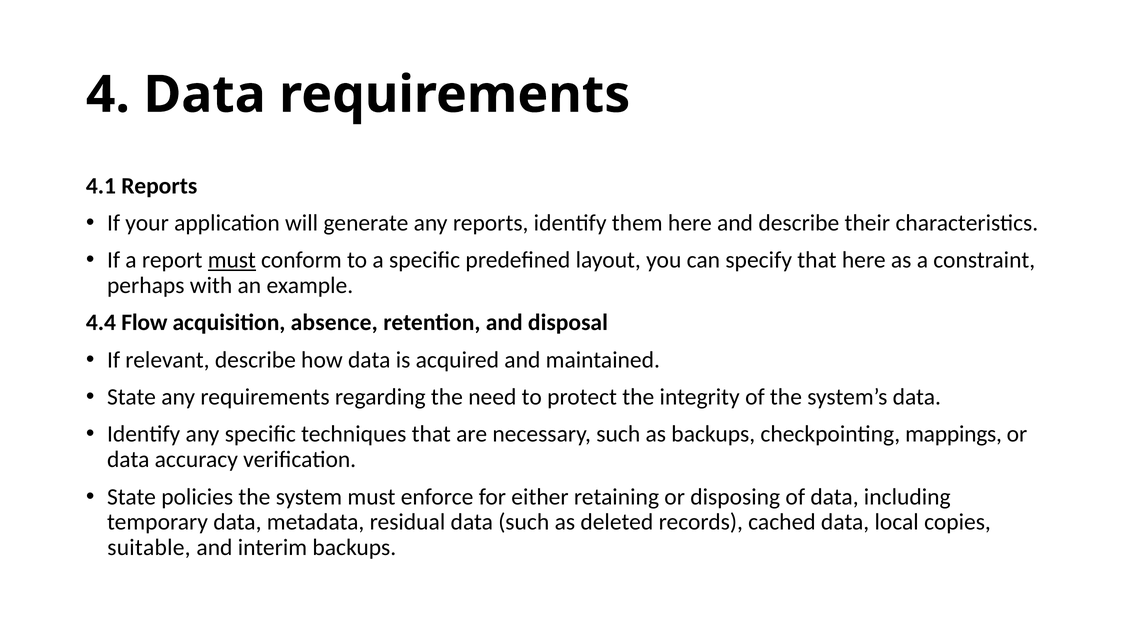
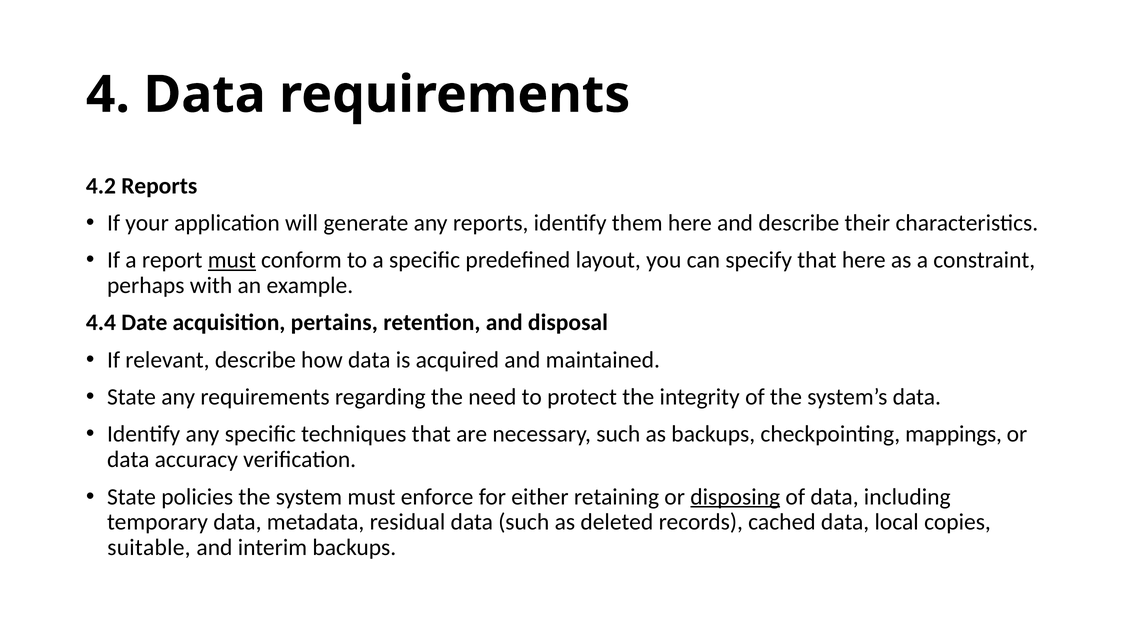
4.1: 4.1 -> 4.2 (101, 186)
Flow: Flow -> Date (144, 323)
absence: absence -> pertains (334, 323)
disposing underline: none -> present (735, 497)
